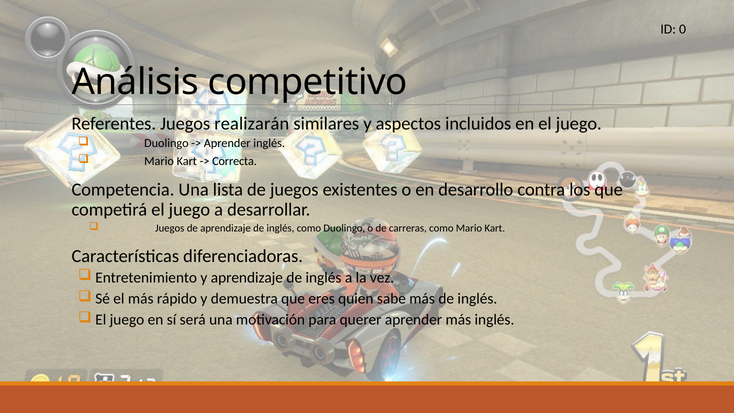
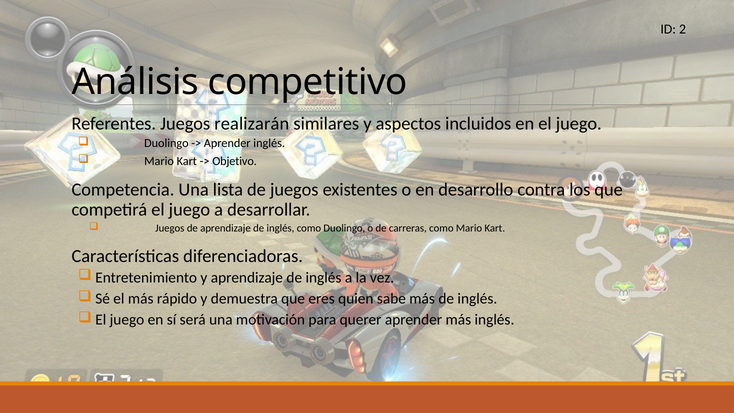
0: 0 -> 2 (683, 29)
Correcta: Correcta -> Objetivo (235, 161)
